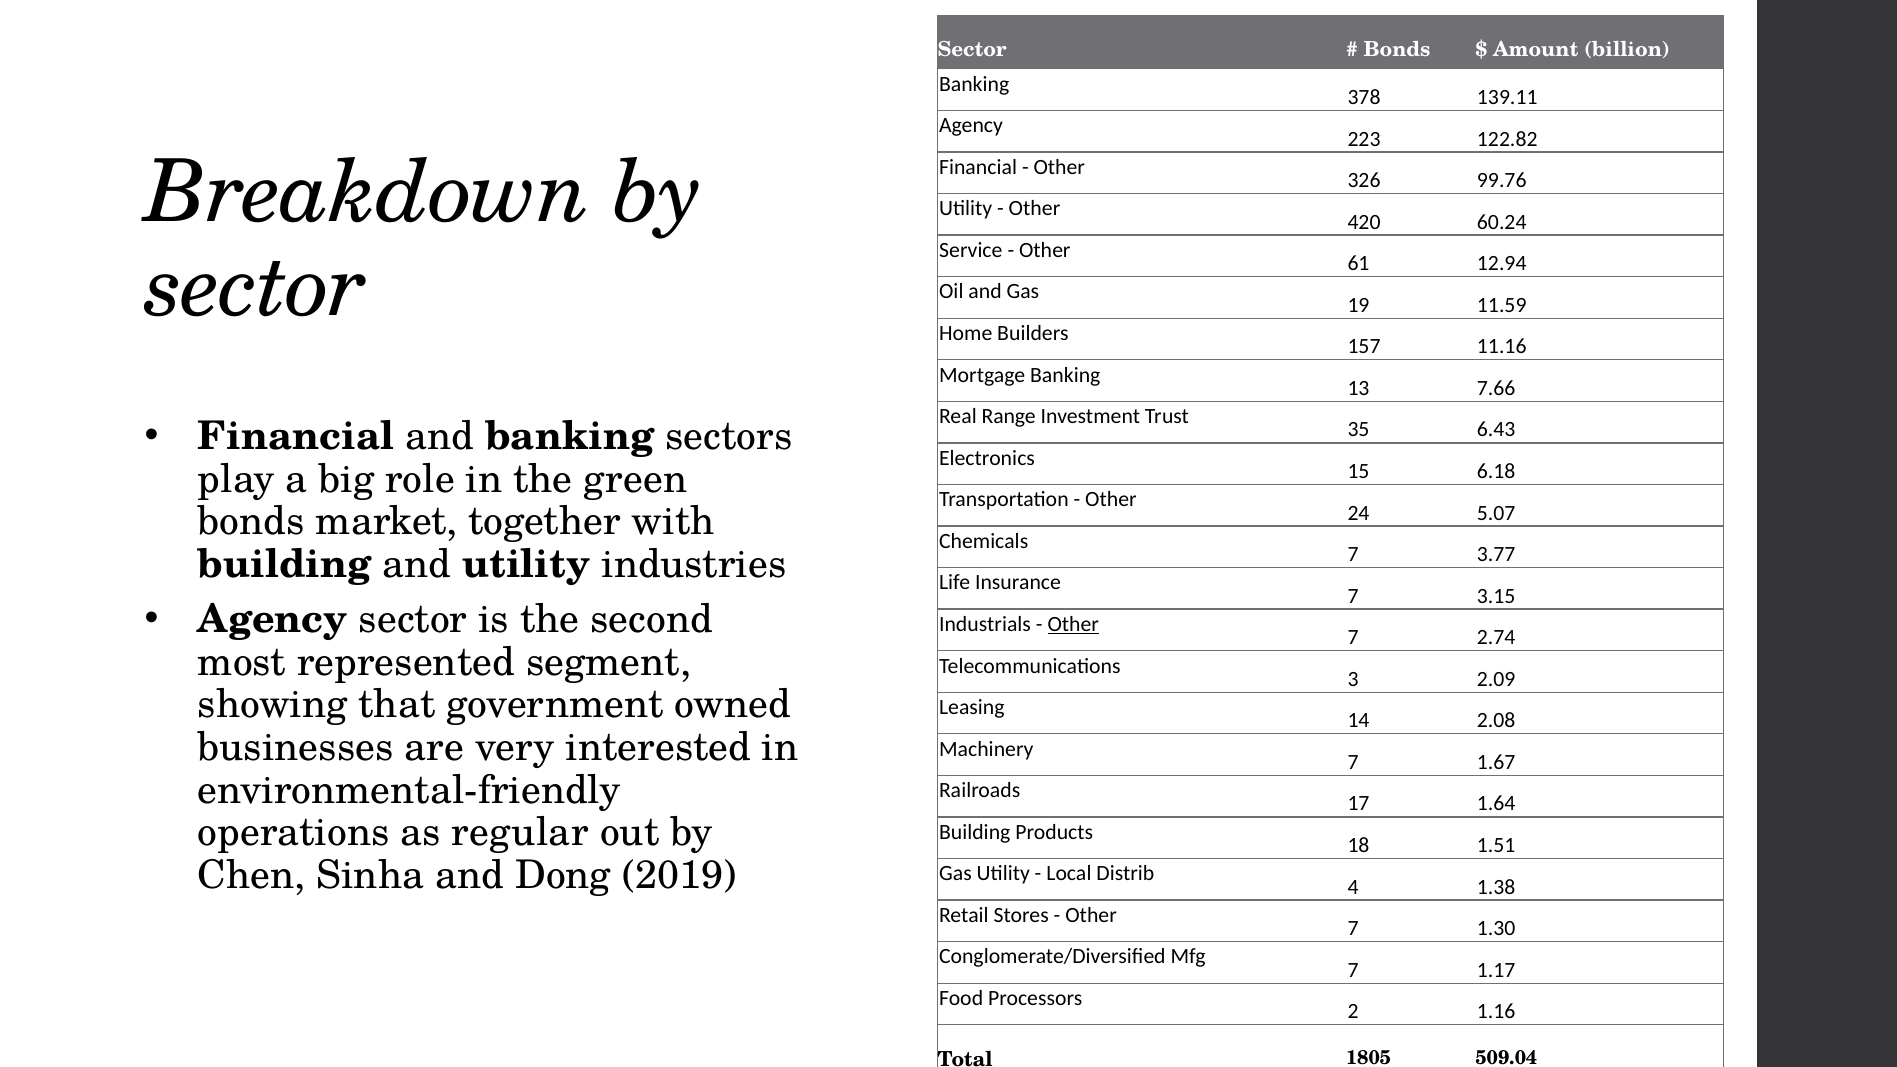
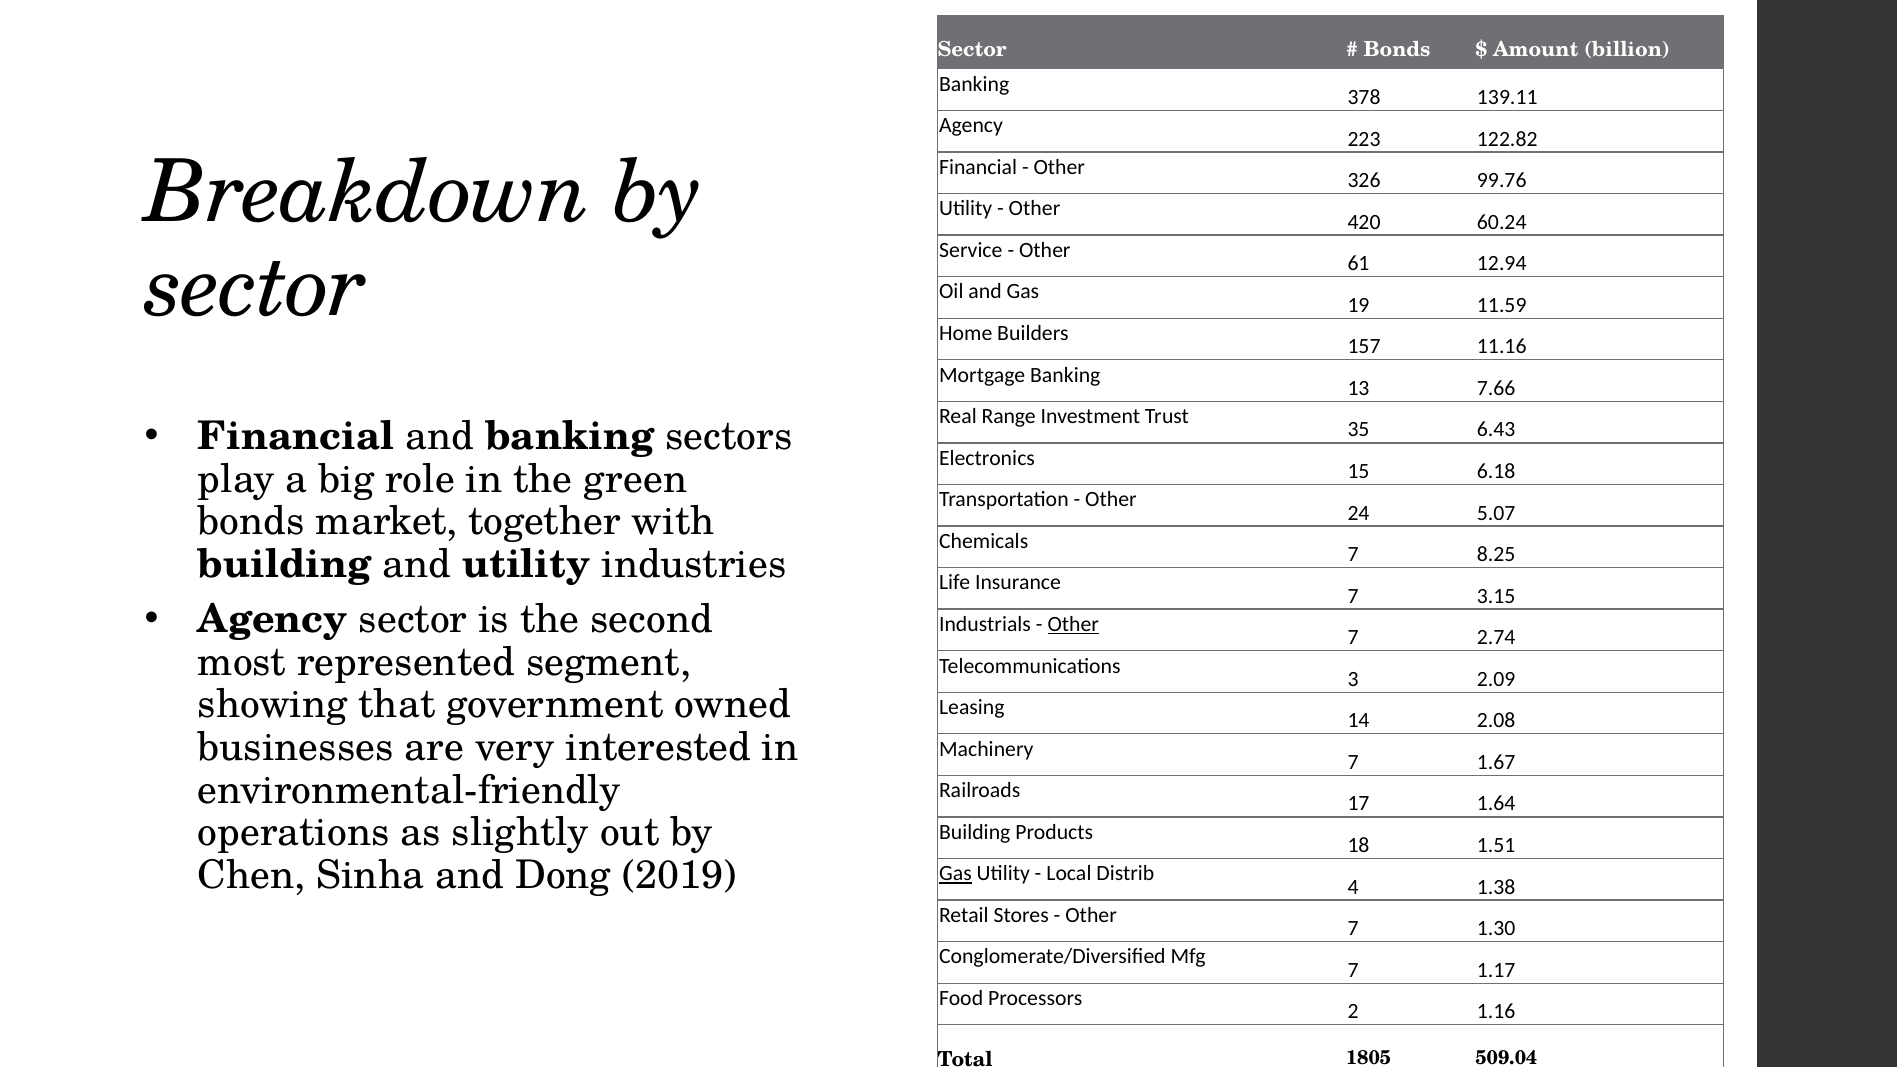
3.77: 3.77 -> 8.25 (1496, 554)
regular: regular -> slightly (521, 833)
Gas underline: none -> present (955, 874)
